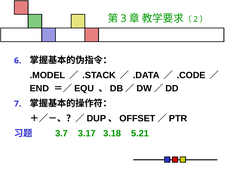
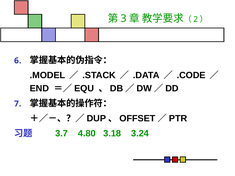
3.17: 3.17 -> 4.80 (87, 134)
5.21: 5.21 -> 3.24 (140, 134)
